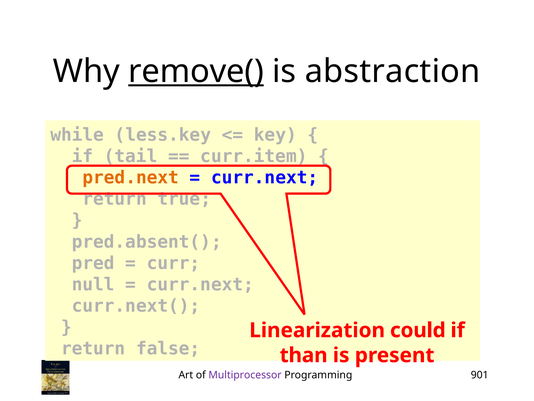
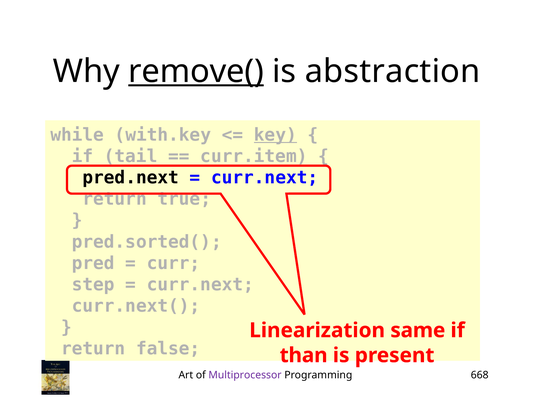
less.key: less.key -> with.key (163, 135)
key underline: none -> present (275, 135)
pred.next colour: orange -> black (131, 177)
pred.absent(: pred.absent( -> pred.sorted( (147, 241)
null: null -> step (93, 284)
could: could -> same (418, 330)
901: 901 -> 668 (480, 375)
